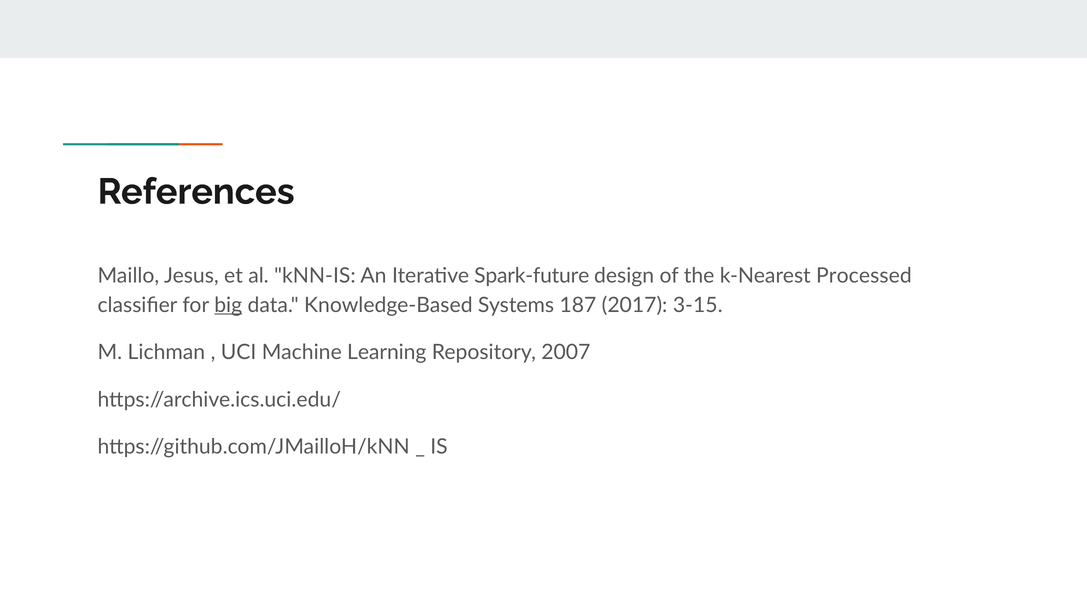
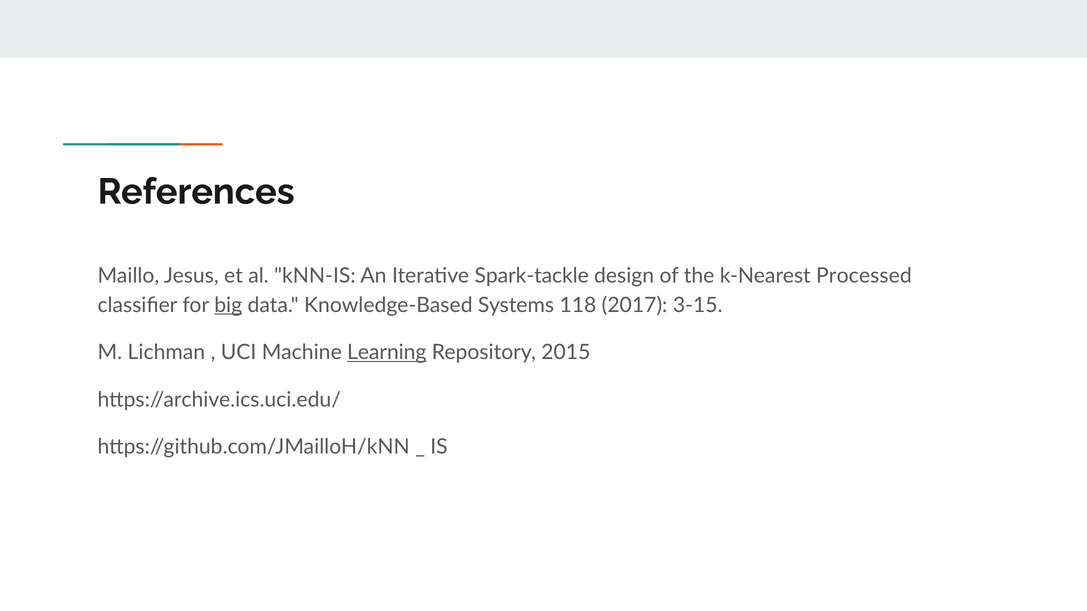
Spark-future: Spark-future -> Spark-tackle (532, 276)
187: 187 -> 118 (578, 305)
Learning underline: none -> present (387, 353)
2007: 2007 -> 2015 (566, 353)
